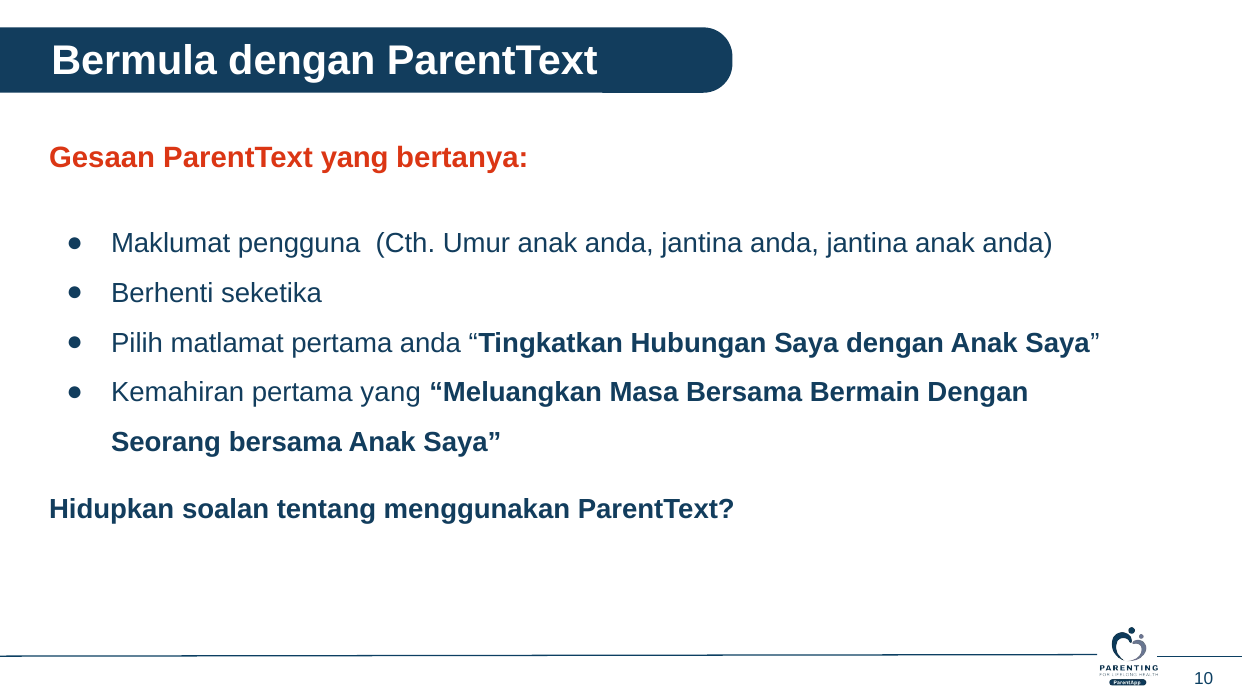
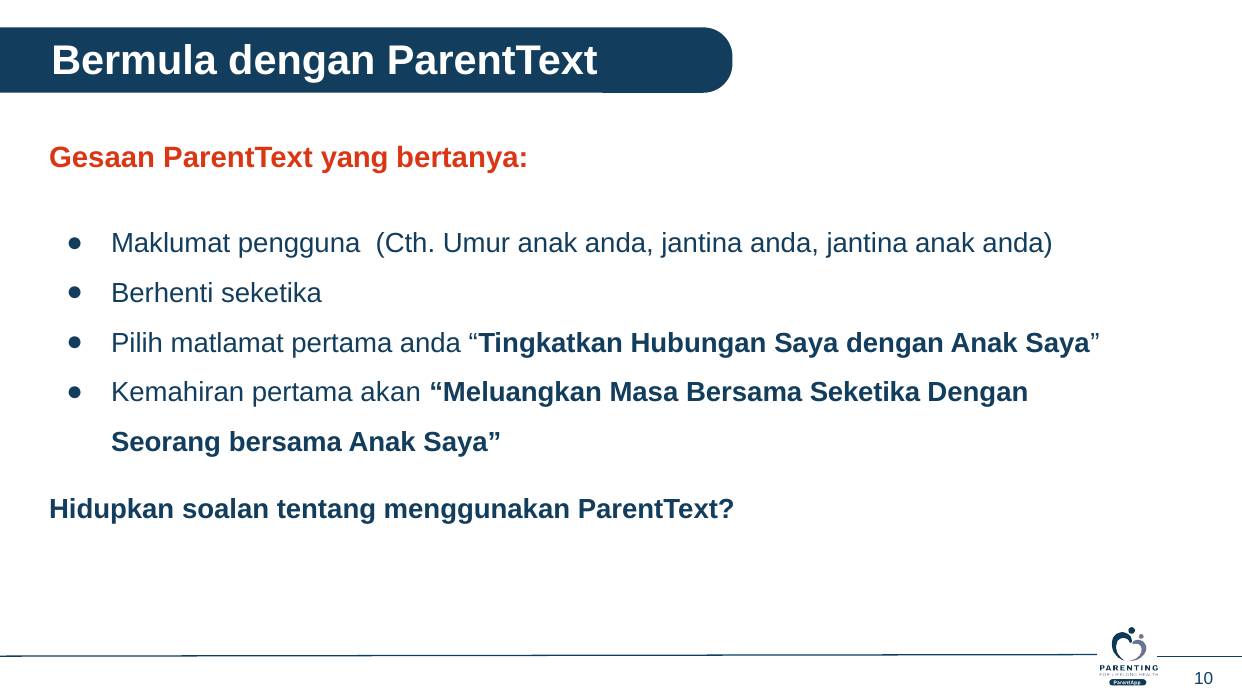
pertama yang: yang -> akan (391, 393)
Bersama Bermain: Bermain -> Seketika (865, 393)
